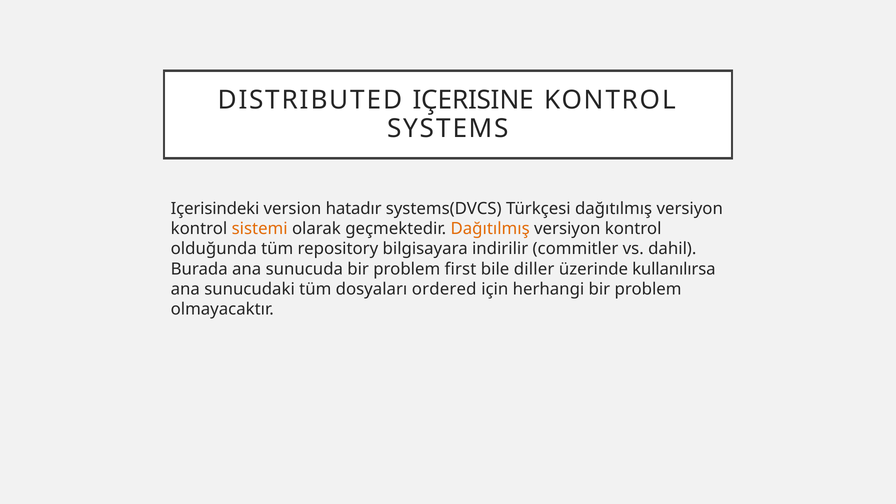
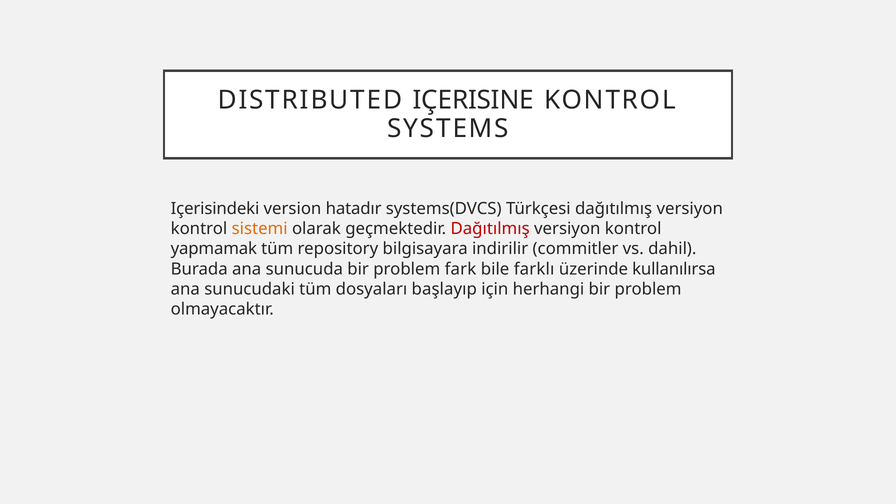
Dağıtılmış colour: orange -> red (490, 229)
olduğunda: olduğunda -> yapmamak (214, 249)
first: first -> fark (460, 269)
diller: diller -> farklı (534, 269)
ordered: ordered -> başlayıp (444, 289)
